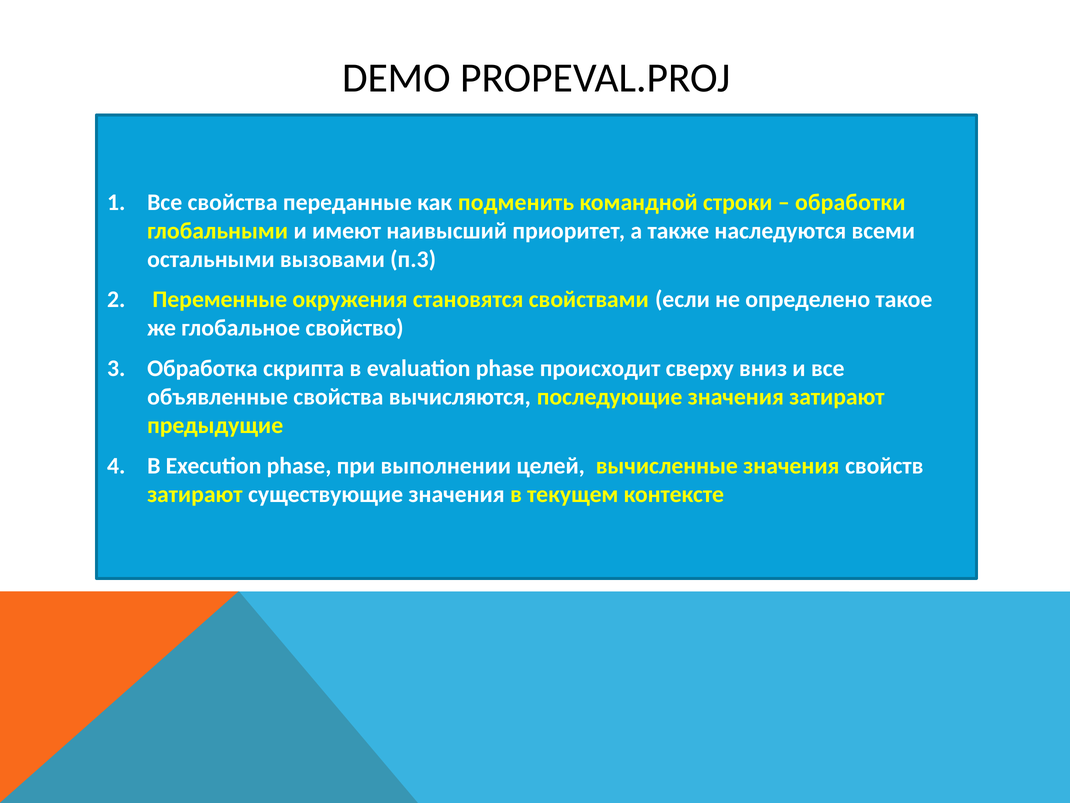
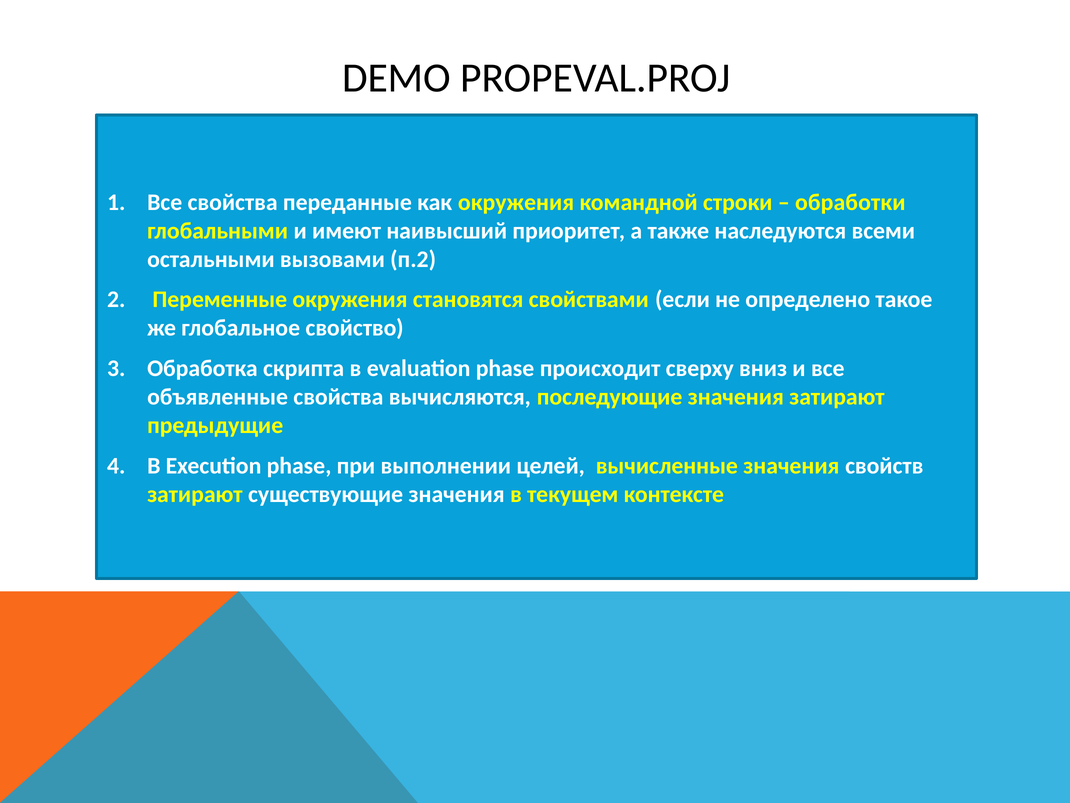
как подменить: подменить -> окружения (516, 202)
п.3: п.3 -> п.2 (413, 259)
